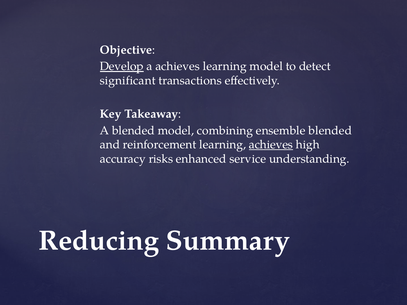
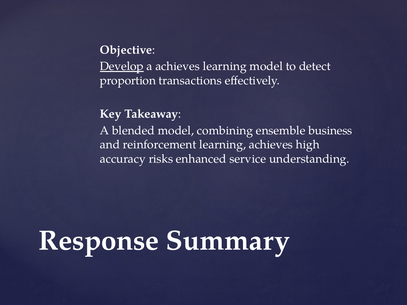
significant: significant -> proportion (128, 81)
ensemble blended: blended -> business (330, 131)
achieves underline: present -> none (271, 145)
Reducing: Reducing -> Response (99, 241)
